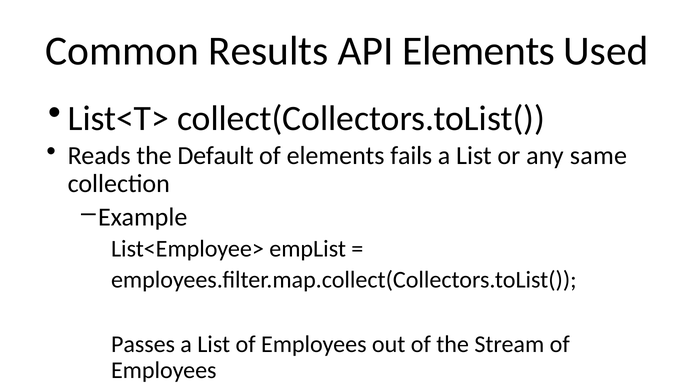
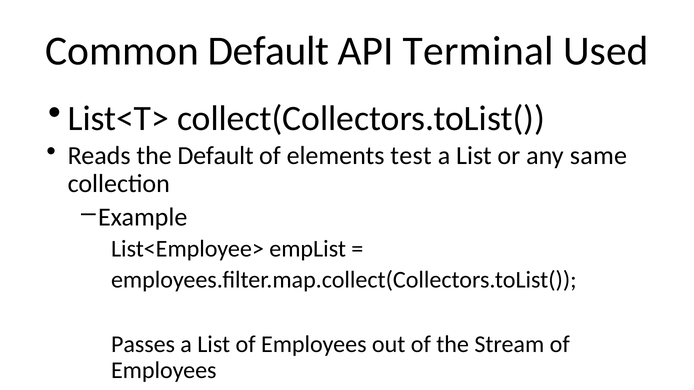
Common Results: Results -> Default (269, 51)
API Elements: Elements -> Terminal (478, 51)
fails: fails -> test (411, 156)
